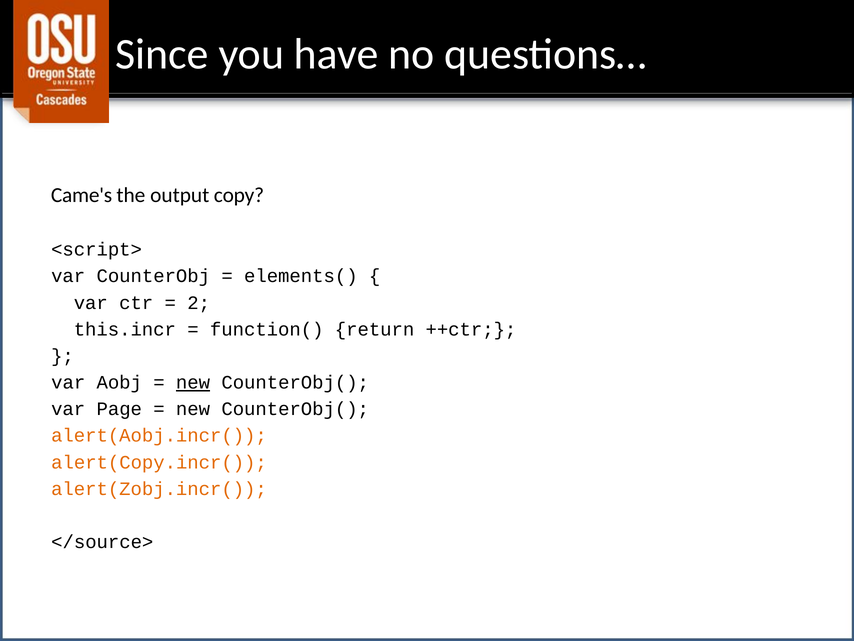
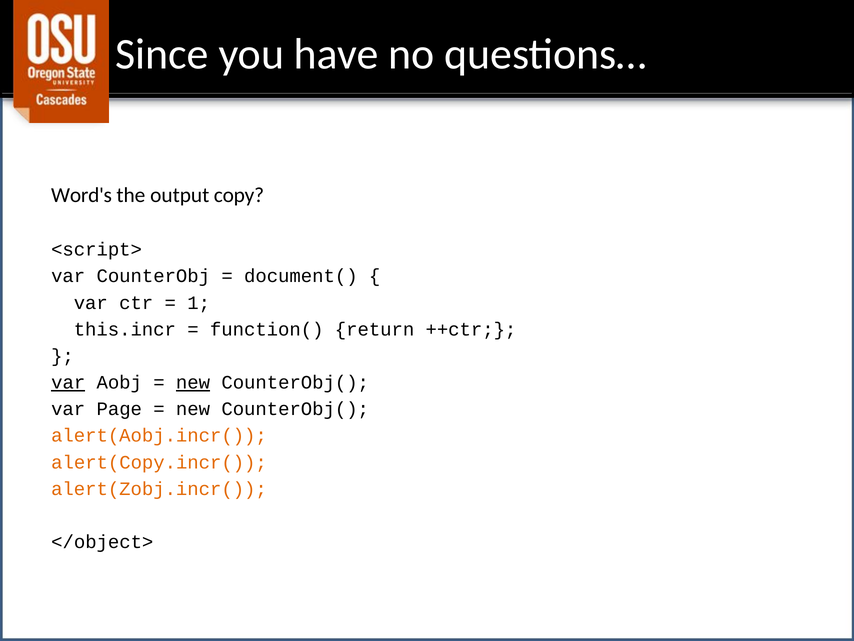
Came's: Came's -> Word's (82, 195)
elements(: elements( -> document( (301, 276)
2: 2 -> 1 (199, 303)
var underline: none -> present (68, 382)
</source>: </source> -> </object> (102, 542)
